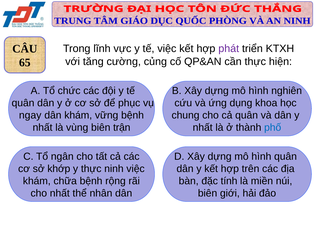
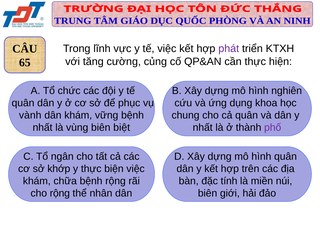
ngay: ngay -> vành (30, 115)
trận: trận -> biệt (122, 128)
phố colour: blue -> purple (273, 128)
ninh: ninh -> biện (114, 169)
cho nhất: nhất -> rộng (60, 193)
